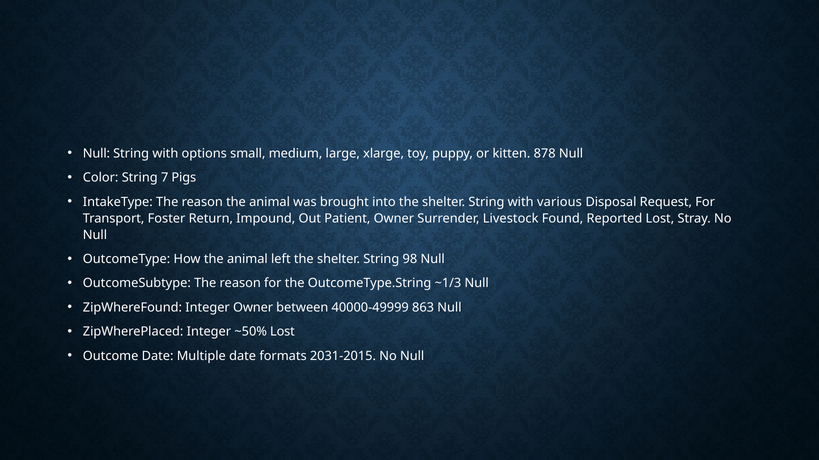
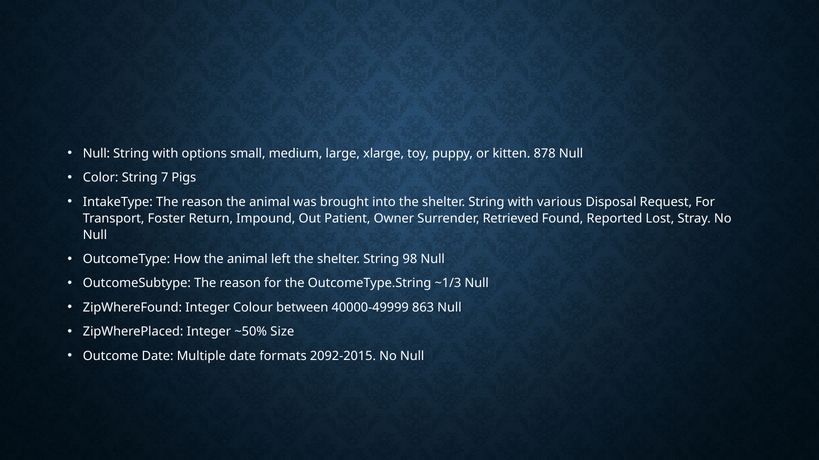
Livestock: Livestock -> Retrieved (511, 219)
Integer Owner: Owner -> Colour (253, 308)
~50% Lost: Lost -> Size (282, 332)
2031-2015: 2031-2015 -> 2092-2015 (343, 356)
